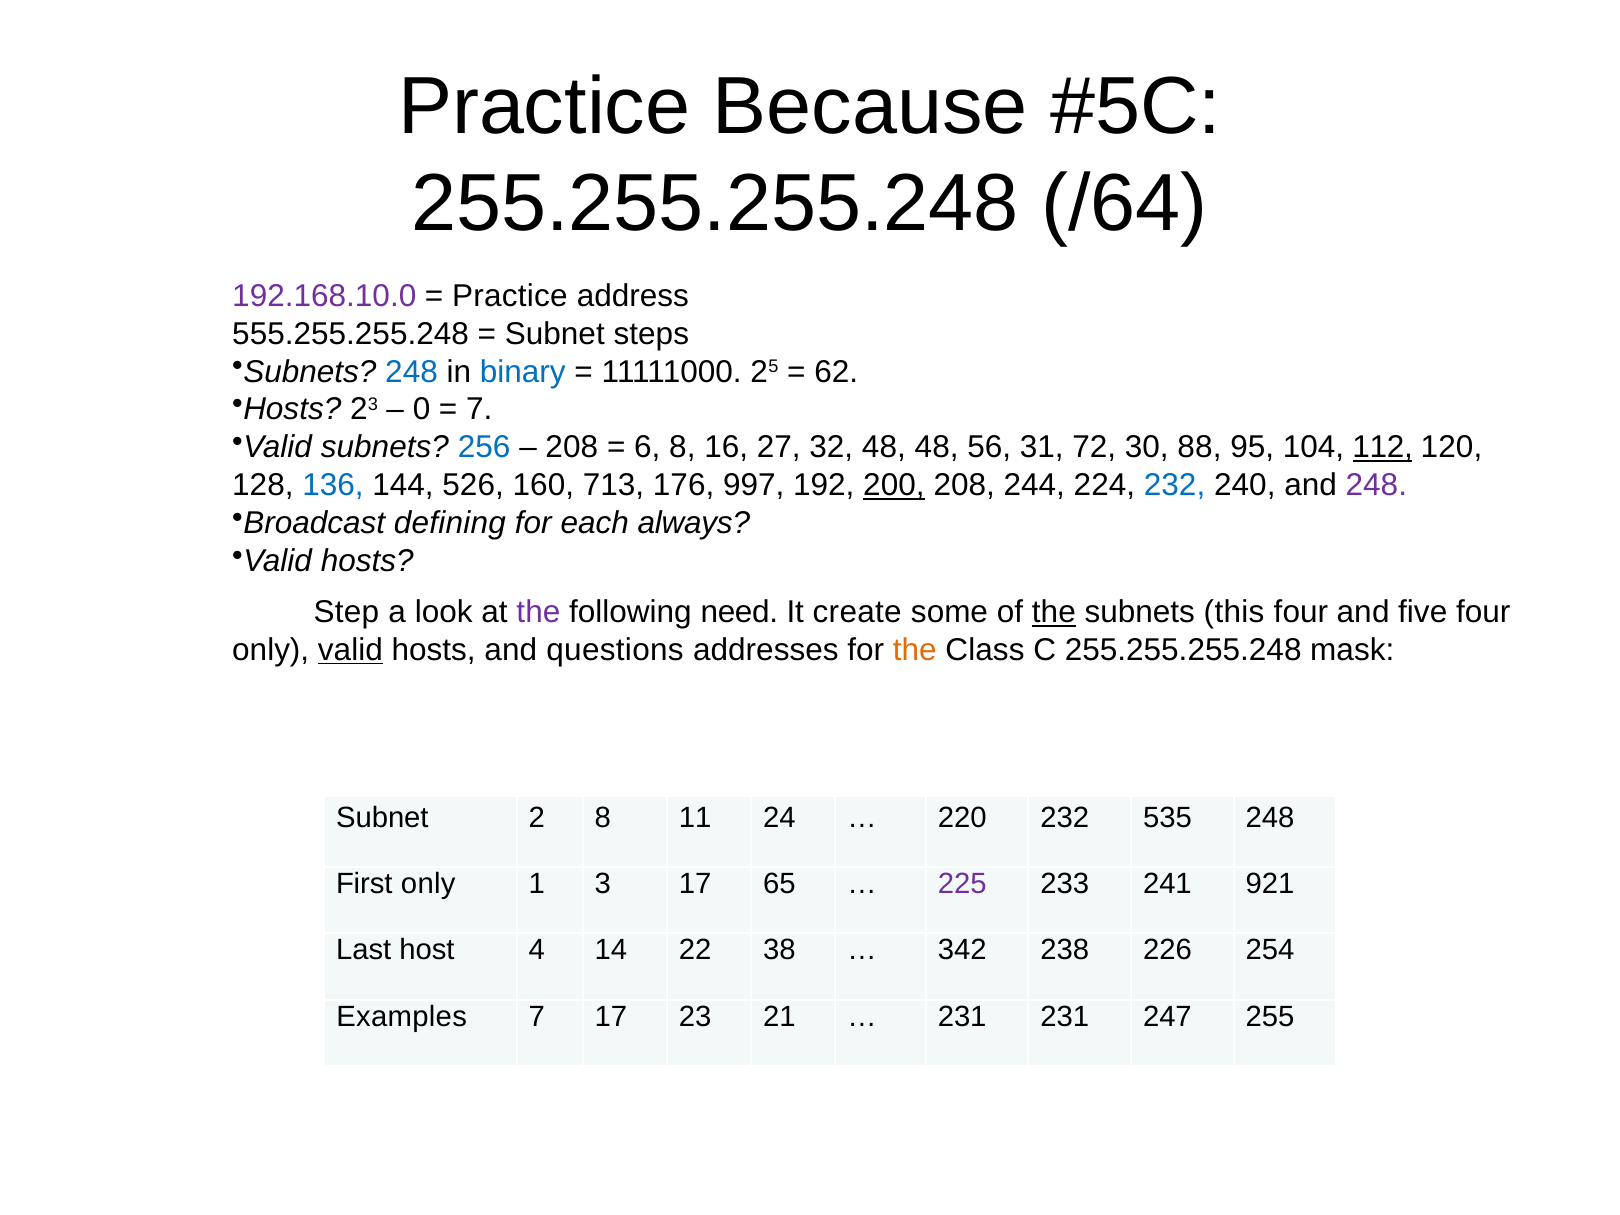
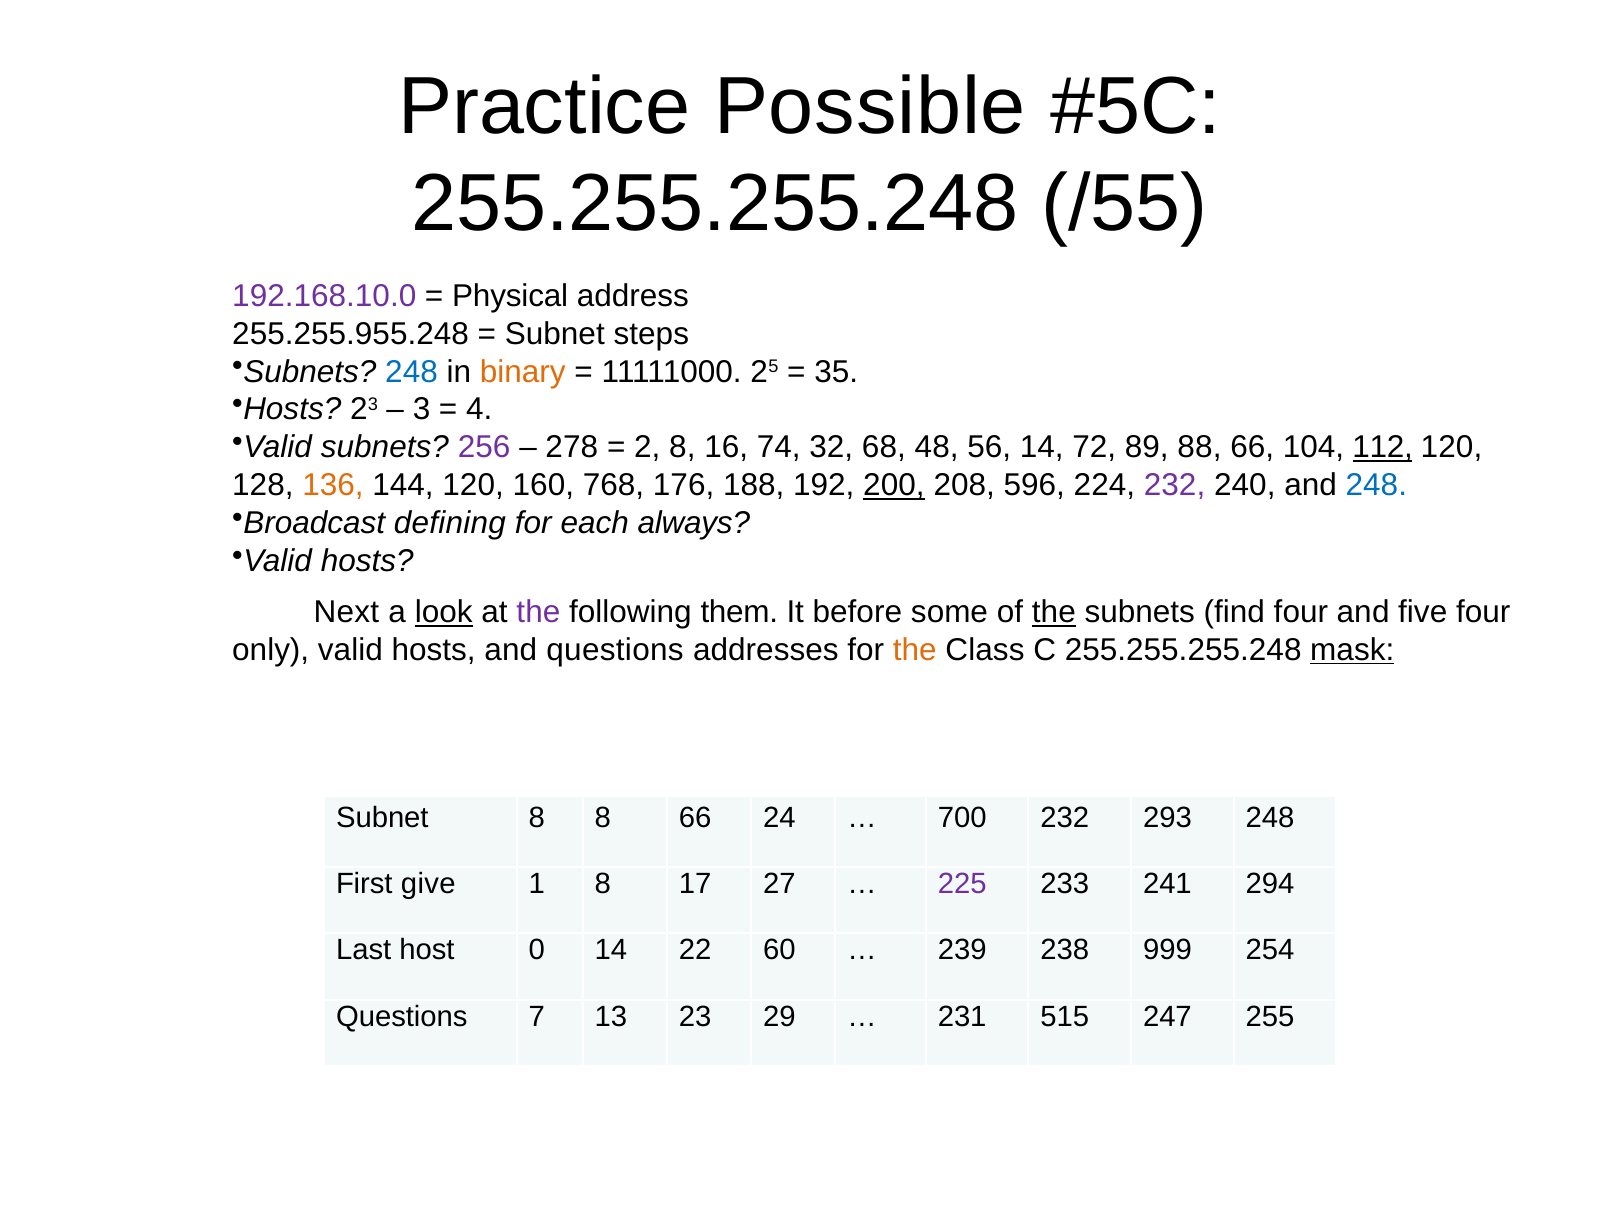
Because: Because -> Possible (870, 107)
/64: /64 -> /55 (1125, 204)
Practice: Practice -> Physical (510, 296)
555.255.255.248: 555.255.255.248 -> 255.255.955.248 (351, 334)
binary colour: blue -> orange (523, 372)
62: 62 -> 35 (836, 372)
0: 0 -> 3 (422, 410)
7: 7 -> 4 (479, 410)
256 colour: blue -> purple (484, 447)
208: 208 -> 278 (572, 447)
6: 6 -> 2 (647, 447)
27: 27 -> 74 (779, 447)
32 48: 48 -> 68 (884, 447)
56 31: 31 -> 14 (1042, 447)
30: 30 -> 89 (1147, 447)
88 95: 95 -> 66 (1252, 447)
136 colour: blue -> orange (333, 485)
144 526: 526 -> 120 (473, 485)
713: 713 -> 768 (614, 485)
997: 997 -> 188 (754, 485)
244: 244 -> 596 (1034, 485)
232 colour: blue -> purple (1175, 485)
248 colour: purple -> blue (1376, 485)
Step: Step -> Next (346, 612)
look underline: none -> present (444, 612)
need: need -> them (739, 612)
create: create -> before (857, 612)
this: this -> find (1234, 612)
valid underline: present -> none (350, 650)
mask underline: none -> present (1352, 650)
Subnet 2: 2 -> 8 (537, 818)
8 11: 11 -> 66 (695, 818)
220: 220 -> 700 (962, 818)
535: 535 -> 293 (1167, 818)
First only: only -> give (428, 884)
1 3: 3 -> 8 (603, 884)
65: 65 -> 27 (779, 884)
921: 921 -> 294 (1270, 884)
4: 4 -> 0 (537, 950)
38: 38 -> 60 (779, 950)
342: 342 -> 239 (962, 950)
226: 226 -> 999 (1167, 950)
Examples: Examples -> Questions (402, 1017)
7 17: 17 -> 13 (611, 1017)
21: 21 -> 29 (779, 1017)
231 231: 231 -> 515 (1065, 1017)
